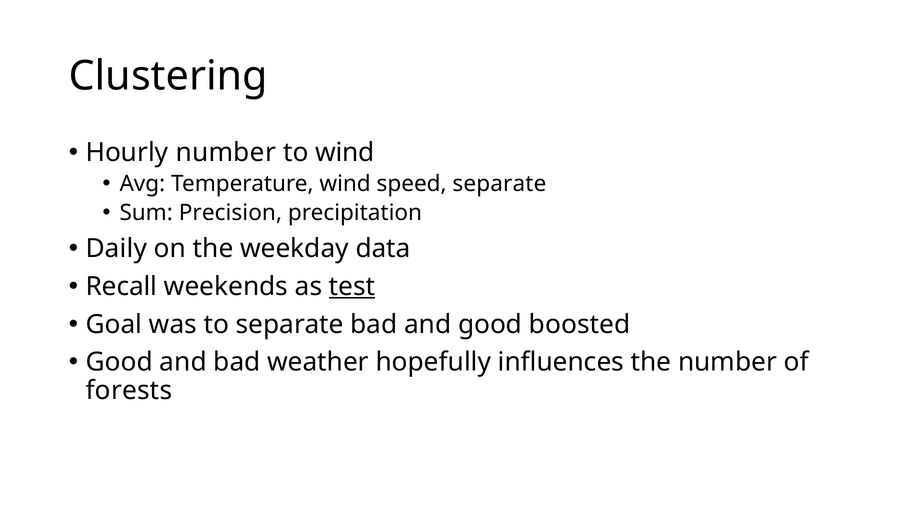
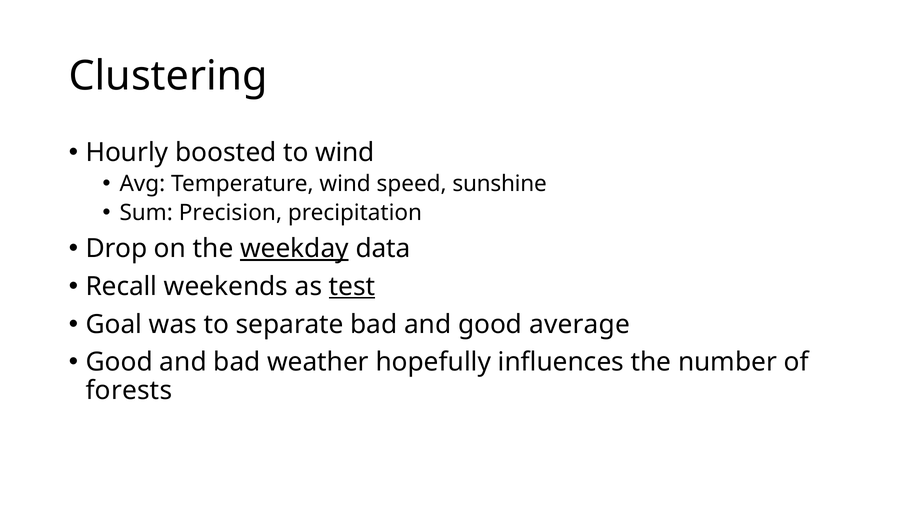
Hourly number: number -> boosted (226, 153)
speed separate: separate -> sunshine (500, 184)
Daily: Daily -> Drop (116, 248)
weekday underline: none -> present (294, 248)
boosted: boosted -> average (580, 324)
